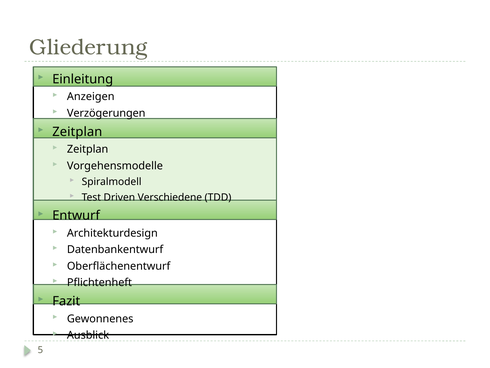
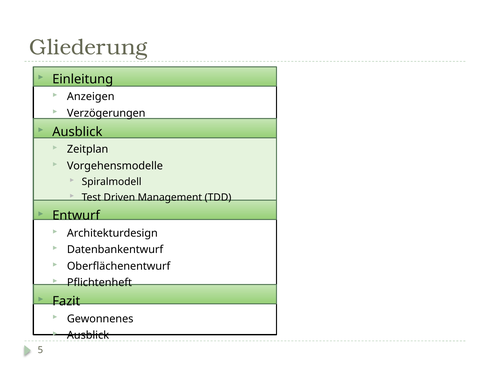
Zeitplan: Zeitplan -> Ausblick (77, 132)
Verschiedene: Verschiedene -> Management (170, 197)
